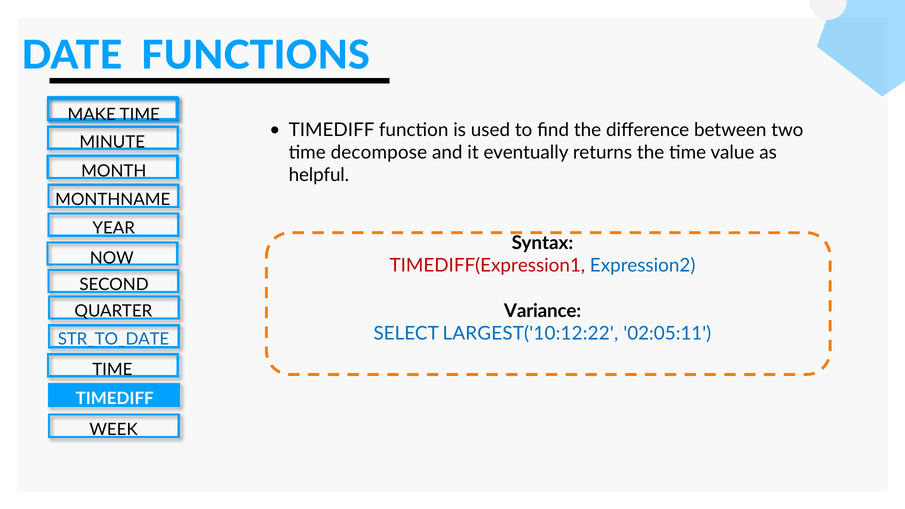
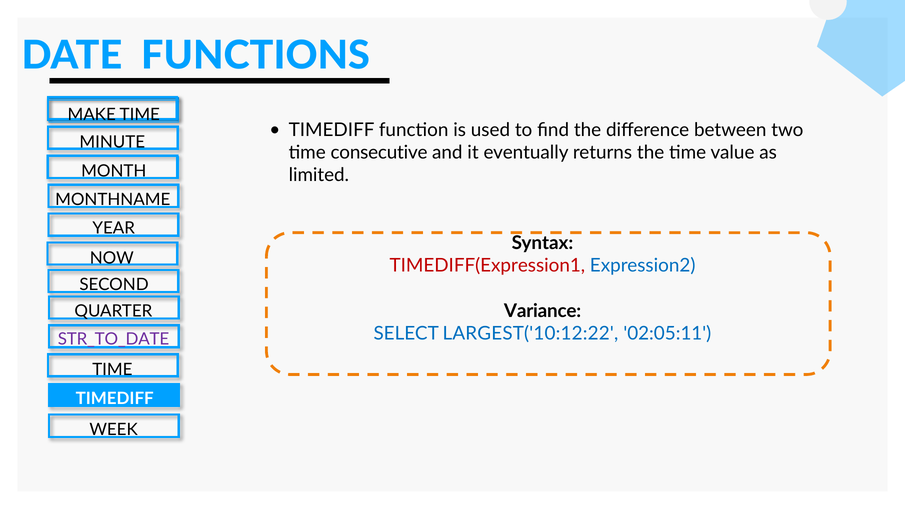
decompose: decompose -> consecutive (379, 152)
helpful: helpful -> limited (319, 175)
STR_TO_DATE colour: blue -> purple (114, 339)
